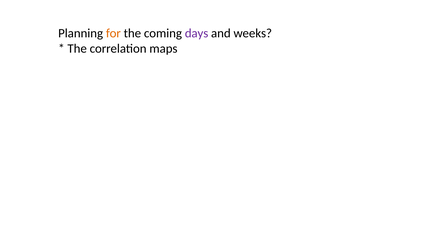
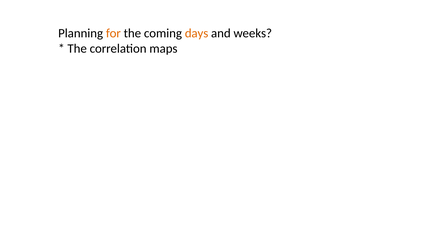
days colour: purple -> orange (197, 33)
